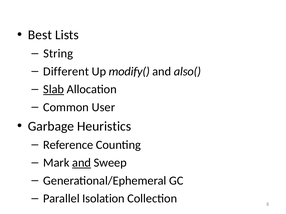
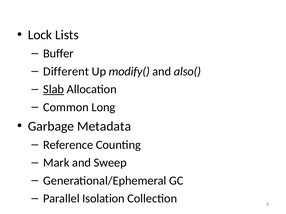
Best: Best -> Lock (40, 35)
String: String -> Buffer (58, 54)
User: User -> Long (103, 107)
Heuristics: Heuristics -> Metadata (104, 127)
and underline: present -> none (82, 163)
